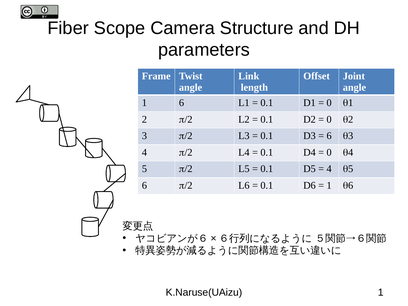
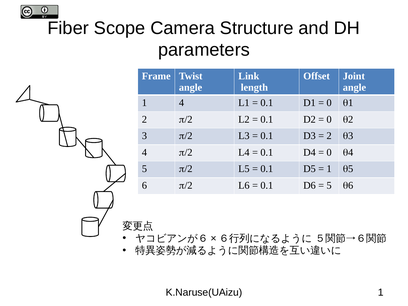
1 6: 6 -> 4 (182, 103)
6: 6 -> 2 (329, 136)
4: 4 -> 1 (329, 169)
1: 1 -> 5 (329, 186)
